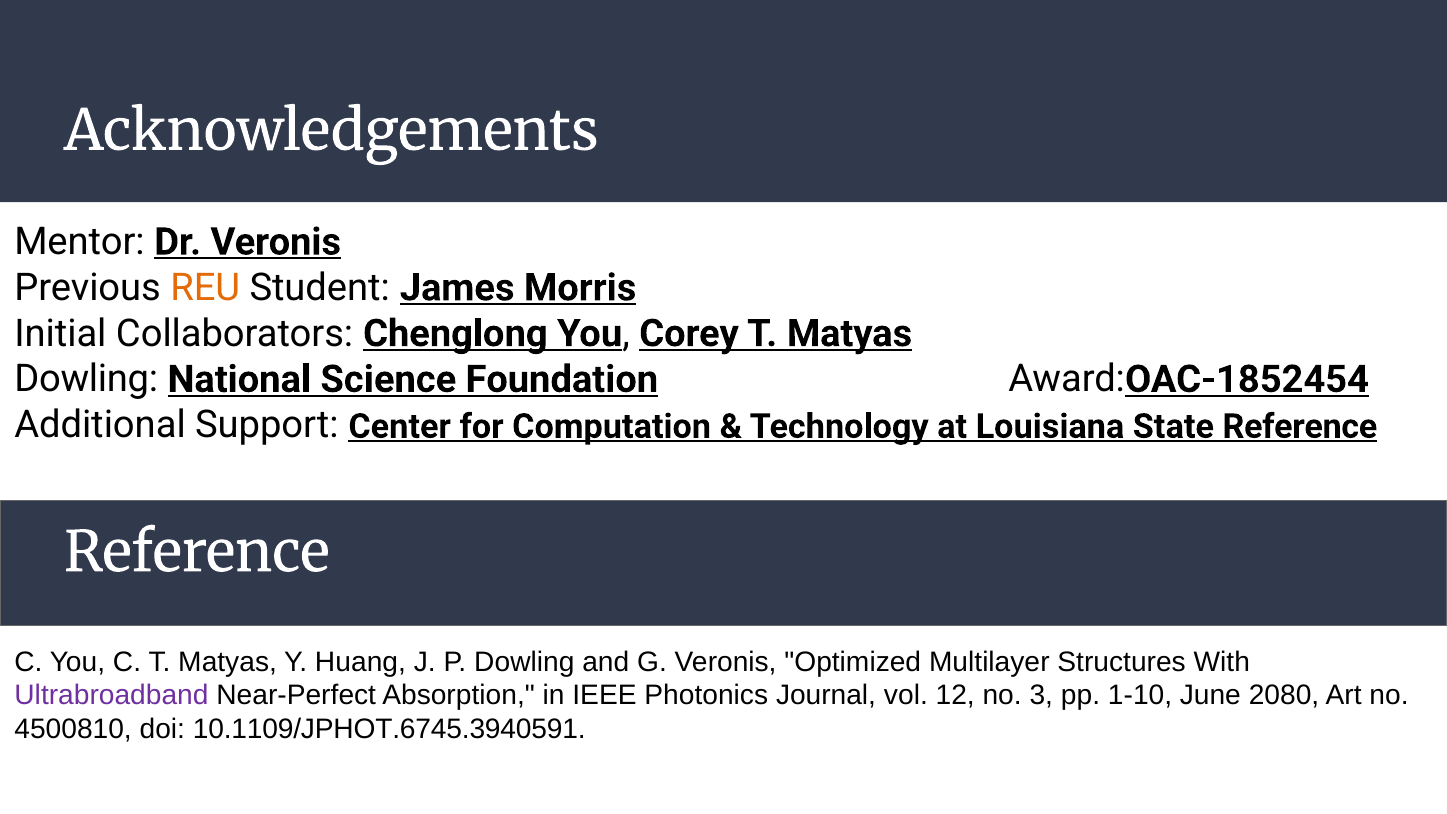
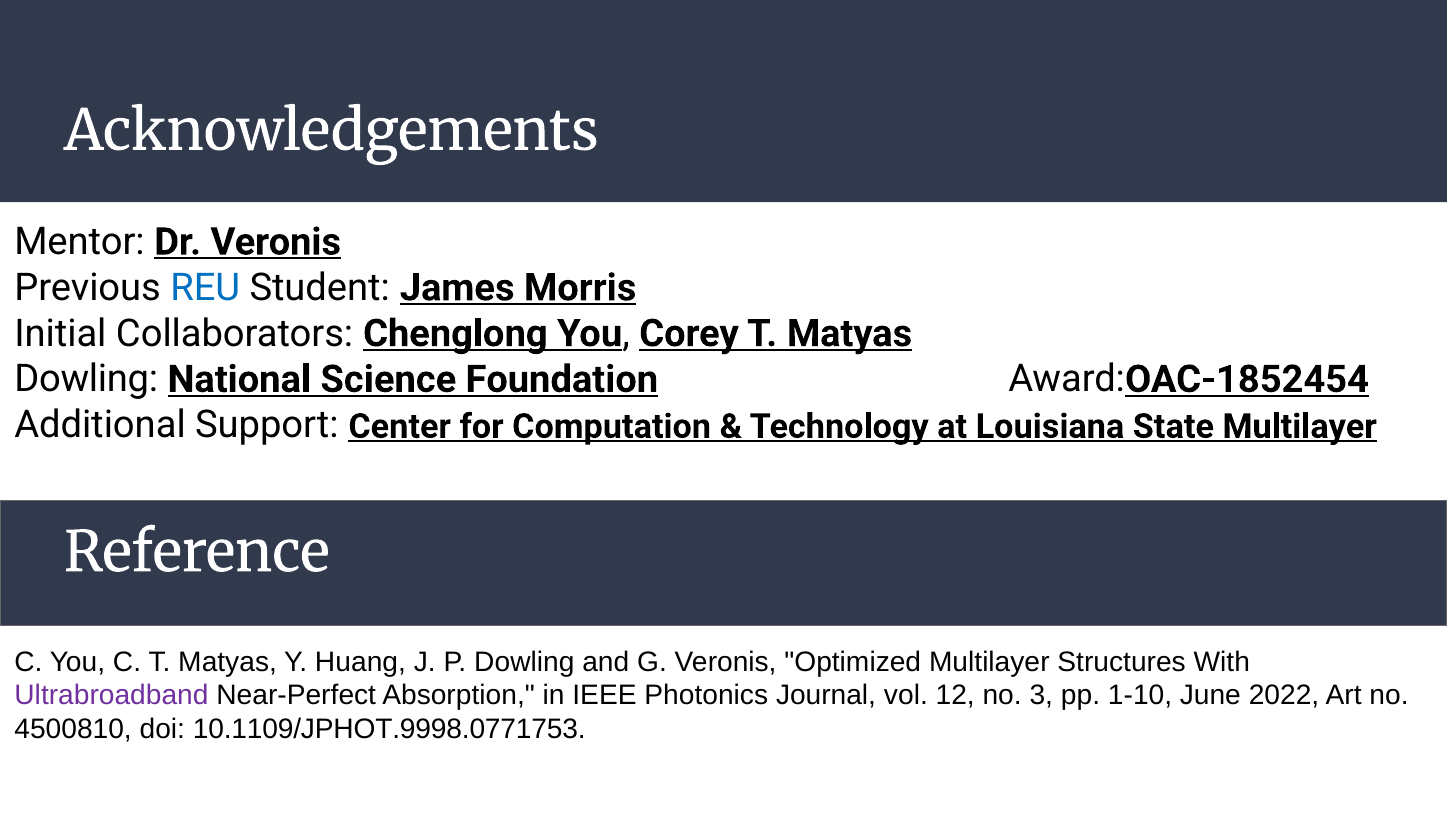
REU colour: orange -> blue (205, 288)
State Reference: Reference -> Multilayer (1300, 426)
2080: 2080 -> 2022 (1284, 696)
10.1109/JPHOT.6745.3940591: 10.1109/JPHOT.6745.3940591 -> 10.1109/JPHOT.9998.0771753 (389, 729)
